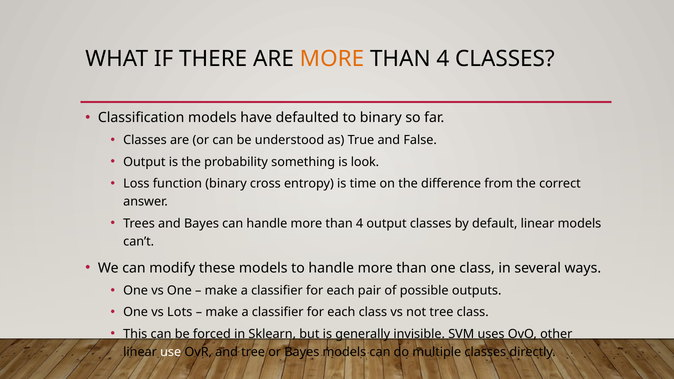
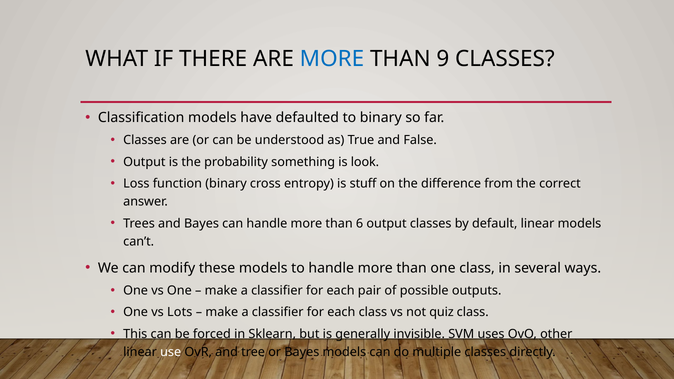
MORE colour: orange -> blue (332, 59)
4: 4 -> 9 (443, 59)
time: time -> stuff (363, 184)
handle more than 4: 4 -> 6 (360, 223)
not tree: tree -> quiz (442, 312)
